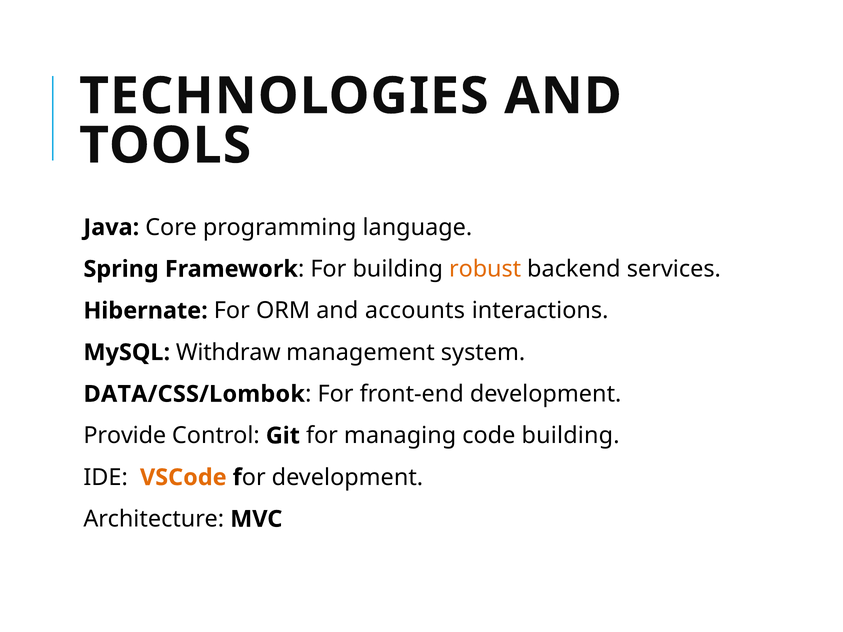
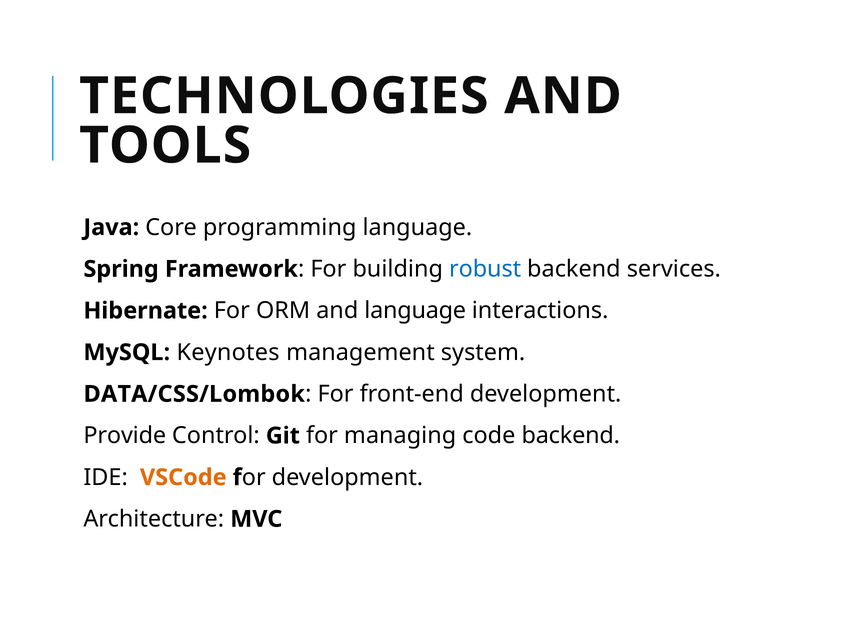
robust colour: orange -> blue (485, 269)
and accounts: accounts -> language (415, 311)
Withdraw: Withdraw -> Keynotes (228, 353)
code building: building -> backend (571, 436)
